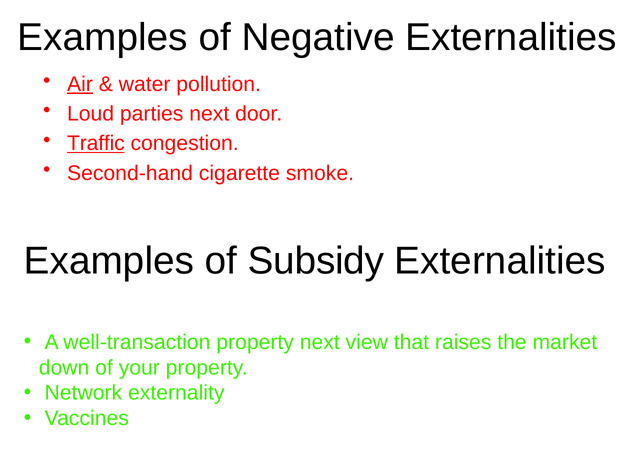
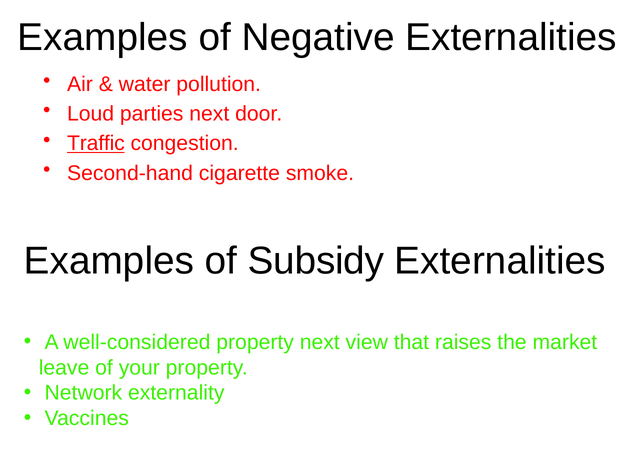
Air underline: present -> none (80, 84)
well-transaction: well-transaction -> well-considered (137, 342)
down: down -> leave (64, 368)
